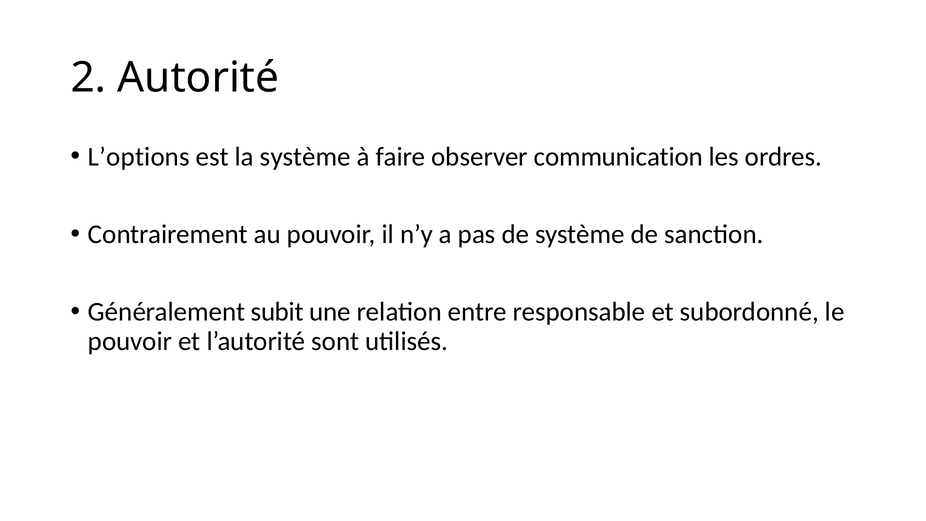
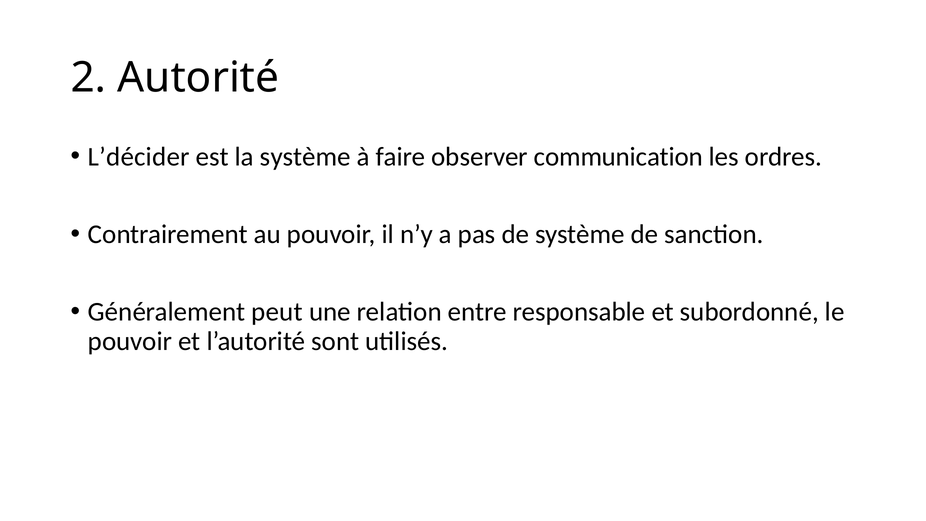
L’options: L’options -> L’décider (139, 157)
subit: subit -> peut (277, 312)
